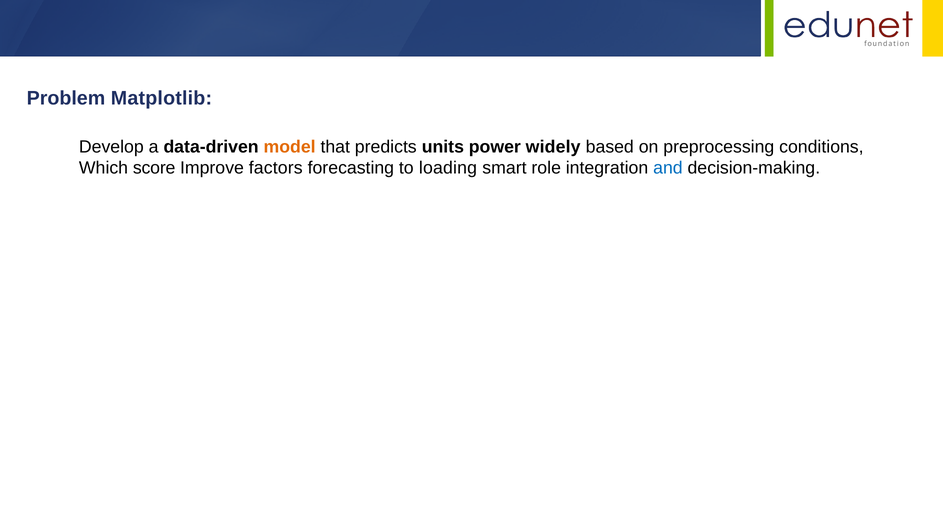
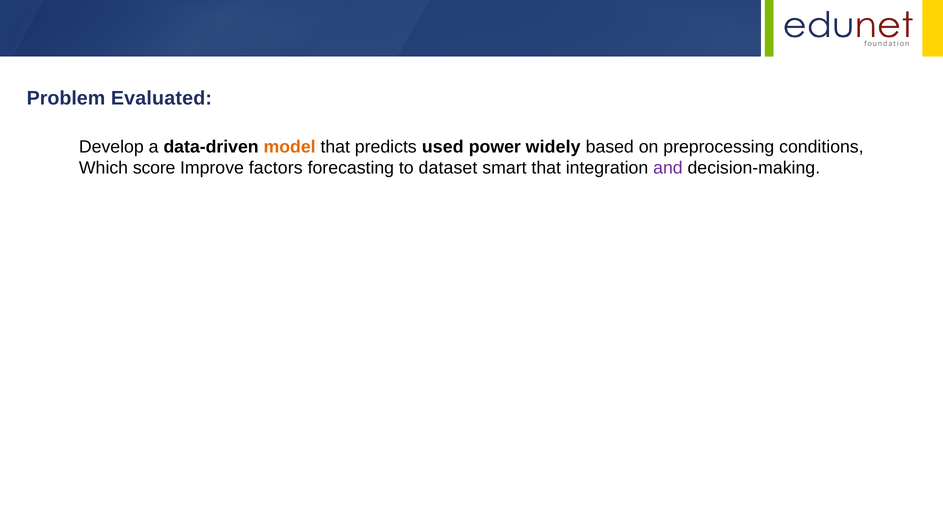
Matplotlib: Matplotlib -> Evaluated (161, 98)
units: units -> used (443, 147)
loading: loading -> dataset (448, 168)
smart role: role -> that (546, 168)
and colour: blue -> purple (668, 168)
